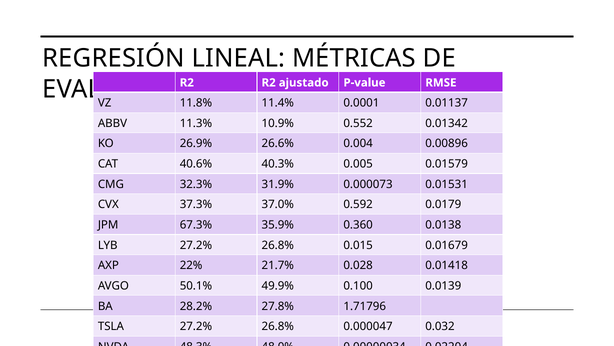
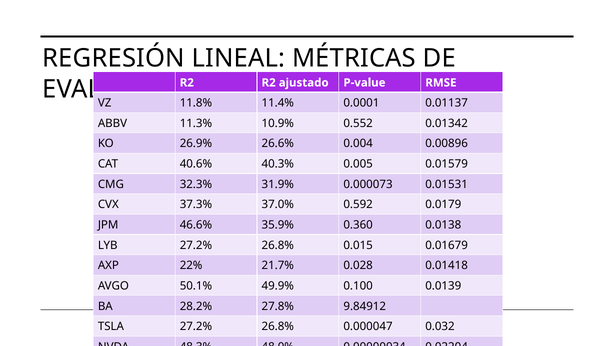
67.3%: 67.3% -> 46.6% (196, 225)
1.71796: 1.71796 -> 9.84912 (365, 306)
